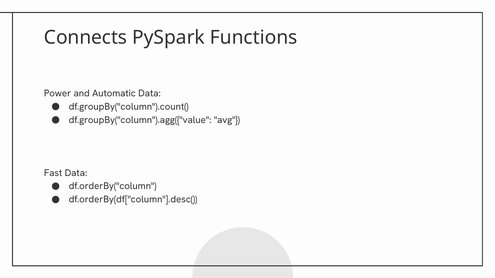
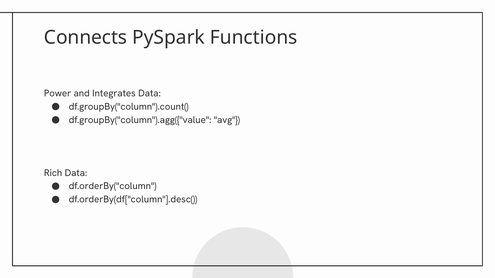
Automatic: Automatic -> Integrates (114, 94)
Fast: Fast -> Rich (53, 173)
